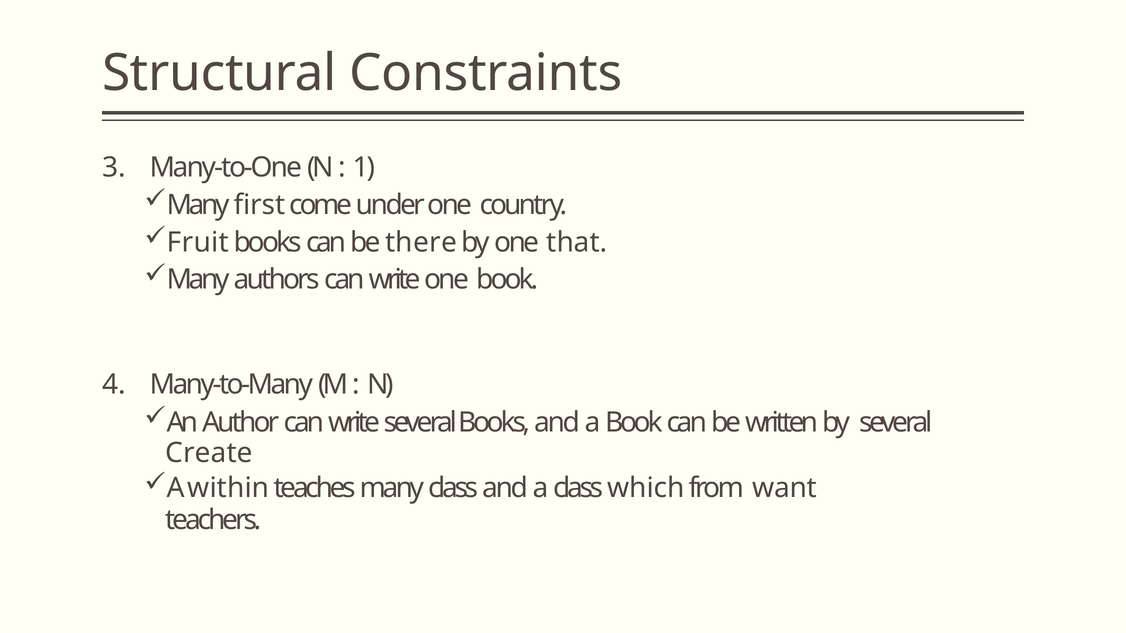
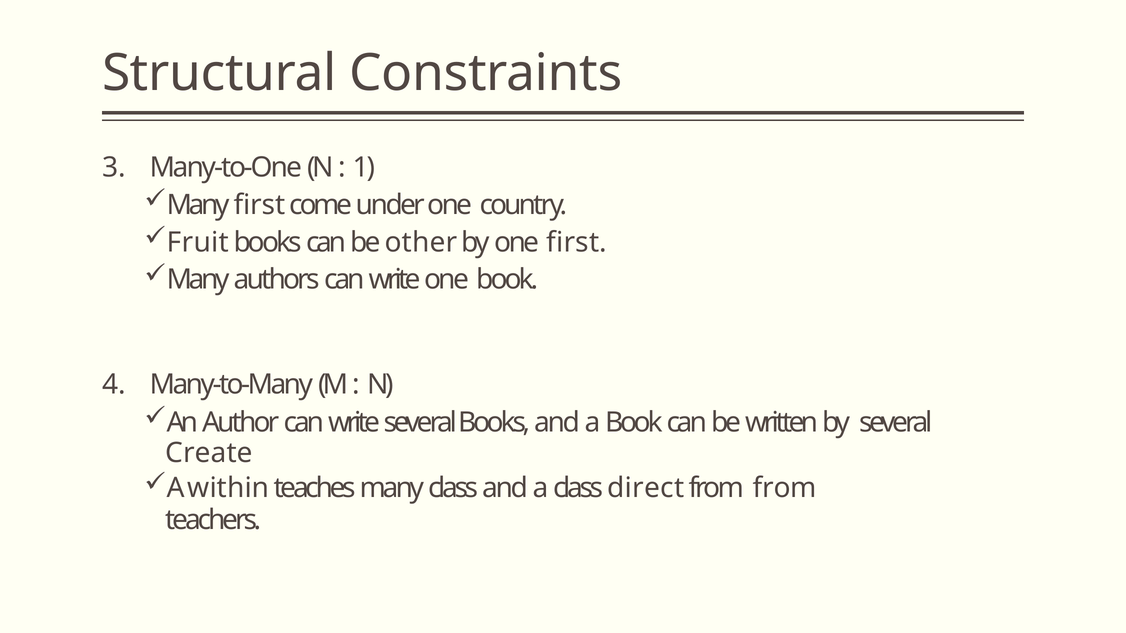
there: there -> other (421, 242)
one that: that -> first (577, 242)
which: which -> direct (646, 488)
from want: want -> from (785, 488)
